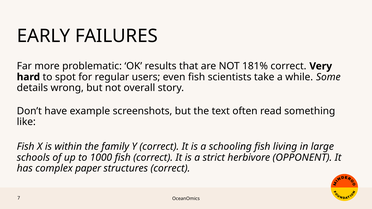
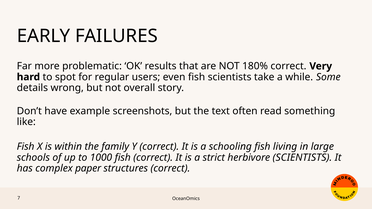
181%: 181% -> 180% (255, 66)
herbivore OPPONENT: OPPONENT -> SCIENTISTS (302, 158)
